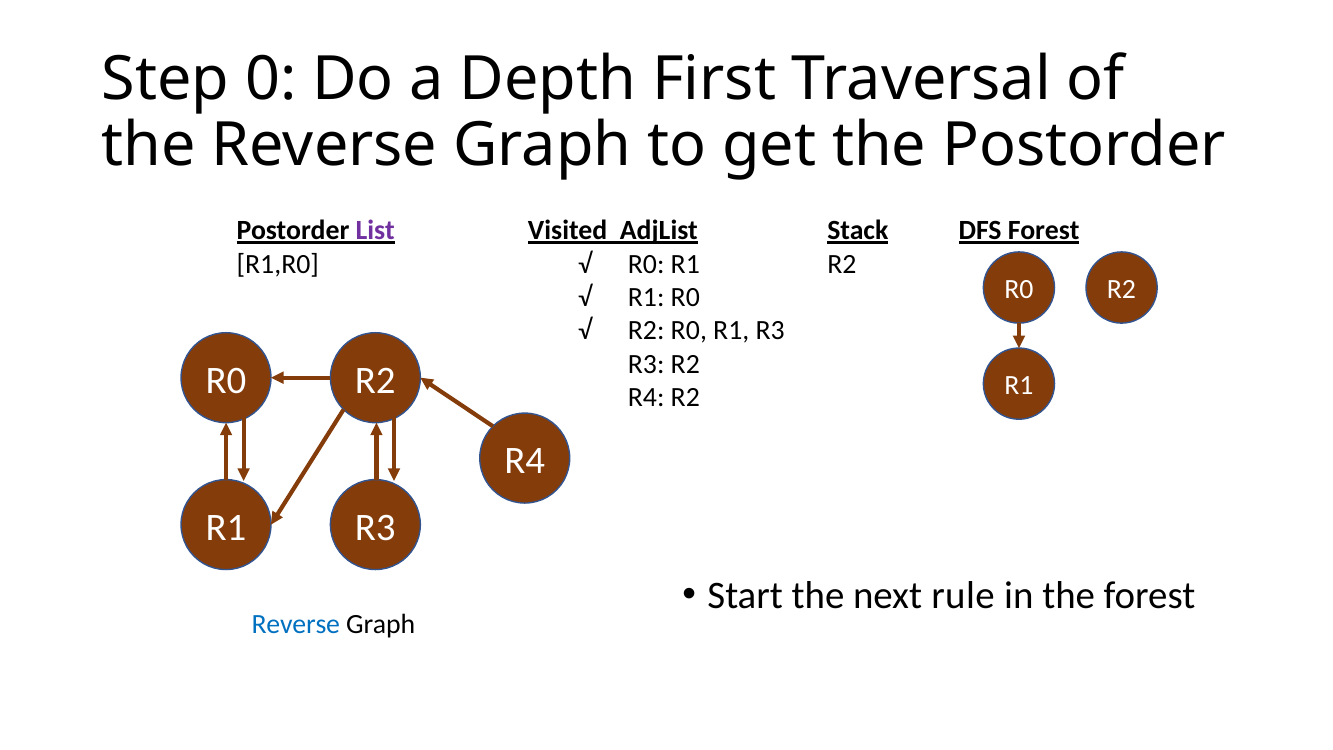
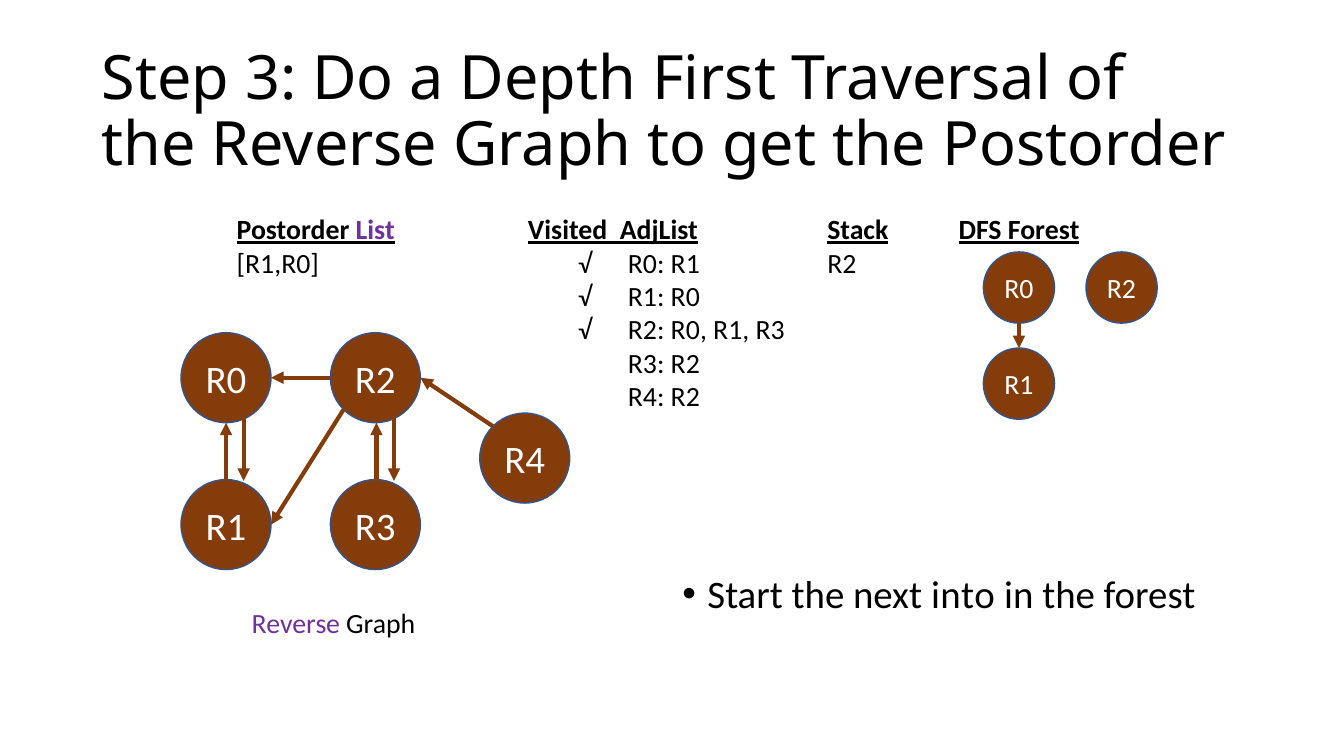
0: 0 -> 3 (271, 79)
rule: rule -> into (963, 595)
Reverse colour: blue -> purple (296, 624)
